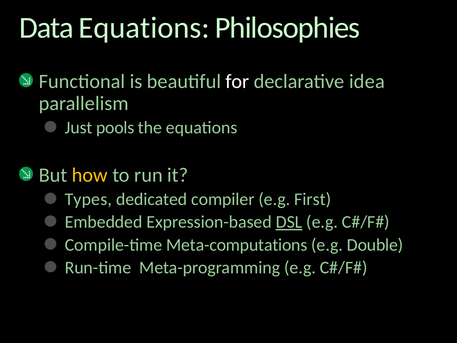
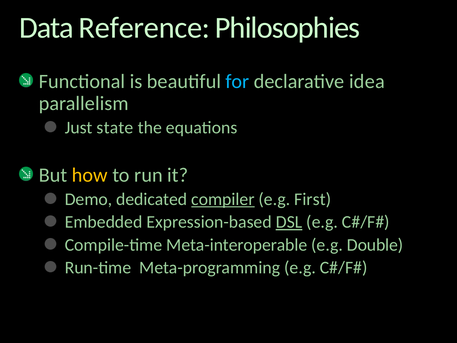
Data Equations: Equations -> Reference (144, 28)
for colour: white -> light blue (237, 81)
pools: pools -> state (115, 128)
Types: Types -> Demo (88, 199)
compiler underline: none -> present (223, 199)
Meta-computations: Meta-computations -> Meta-interoperable (237, 245)
